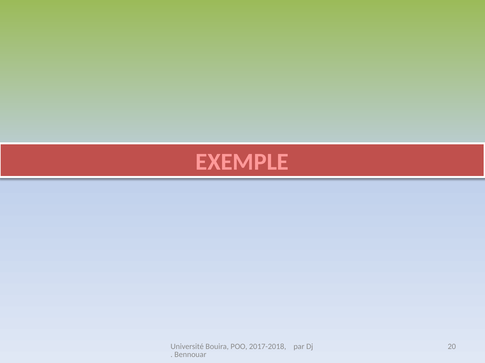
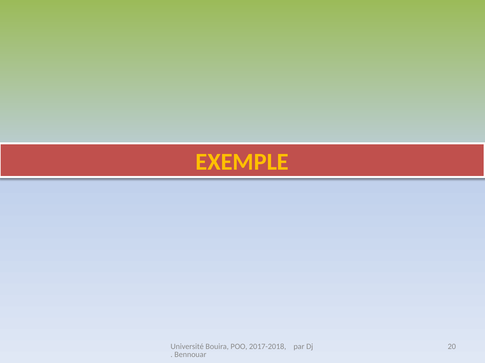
EXEMPLE colour: pink -> yellow (242, 162)
